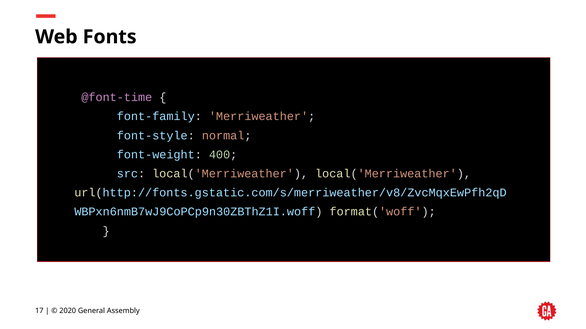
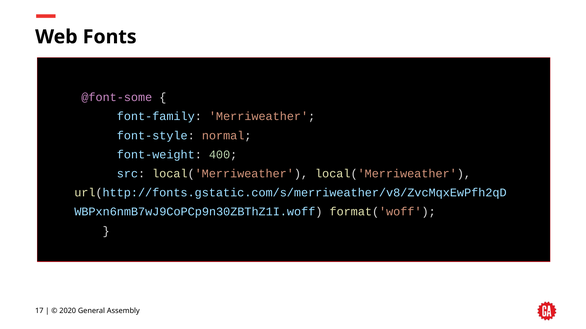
@font-time: @font-time -> @font-some (117, 98)
